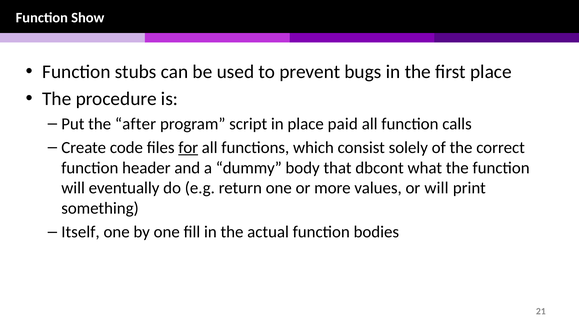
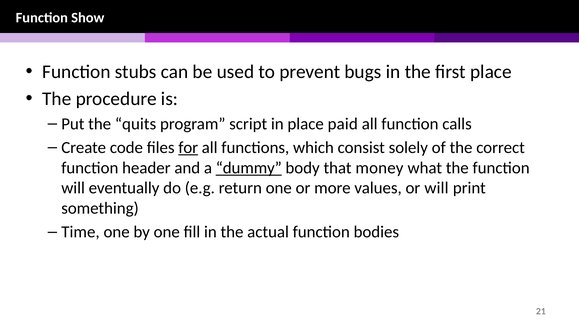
after: after -> quits (136, 124)
dummy underline: none -> present (249, 168)
dbcont: dbcont -> money (379, 168)
Itself: Itself -> Time (80, 232)
